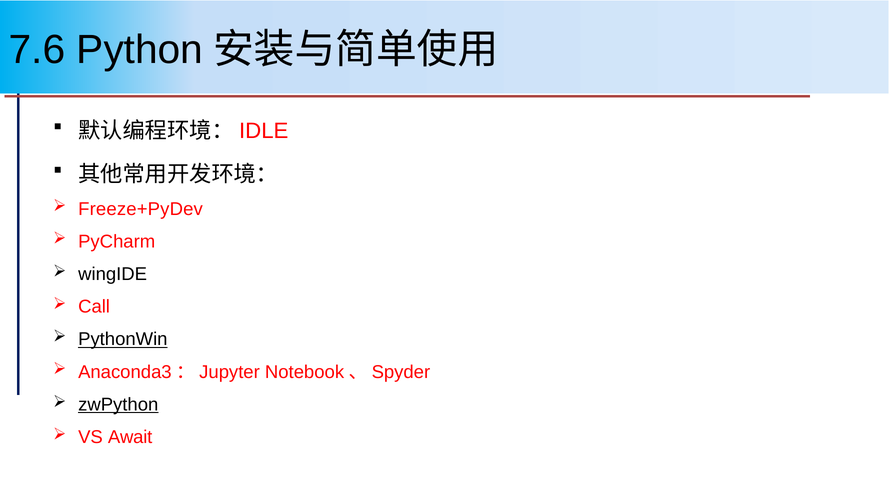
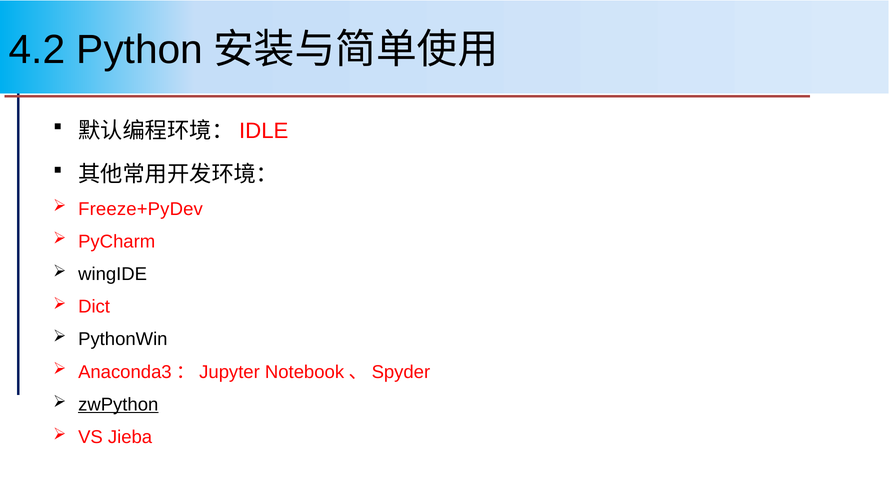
7.6: 7.6 -> 4.2 (37, 50)
Call: Call -> Dict (94, 307)
PythonWin underline: present -> none (123, 339)
Await: Await -> Jieba (130, 437)
